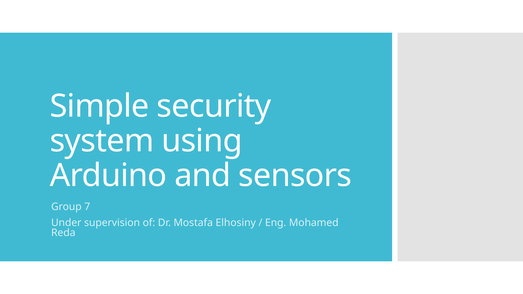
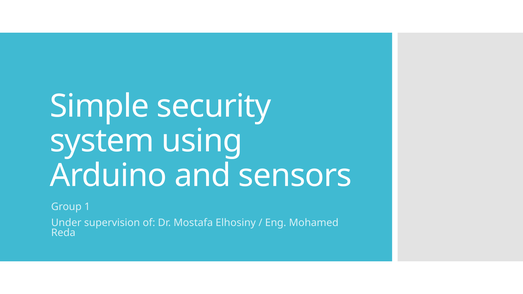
7: 7 -> 1 (87, 207)
